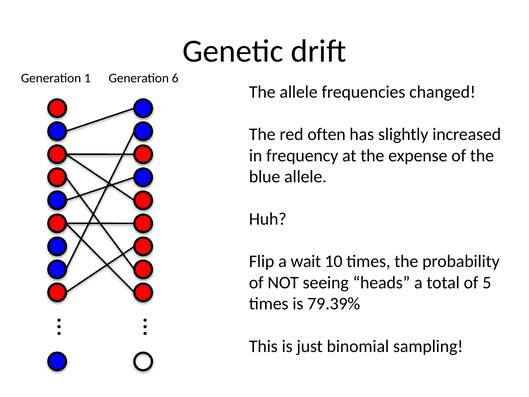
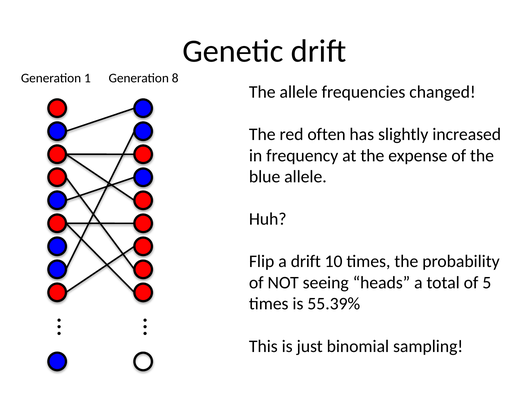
6: 6 -> 8 (175, 78)
a wait: wait -> drift (306, 261)
79.39%: 79.39% -> 55.39% (334, 304)
